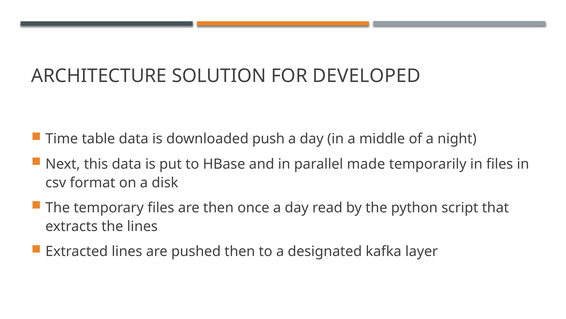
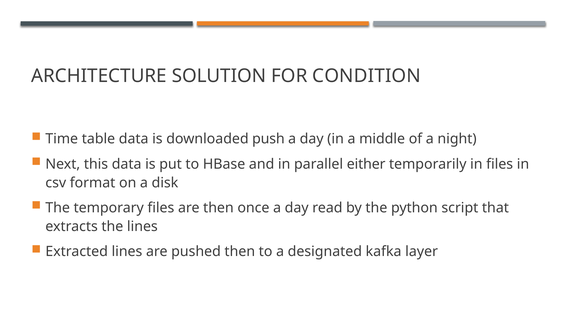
DEVELOPED: DEVELOPED -> CONDITION (367, 76)
made: made -> either (366, 164)
